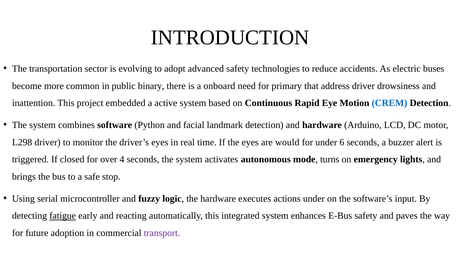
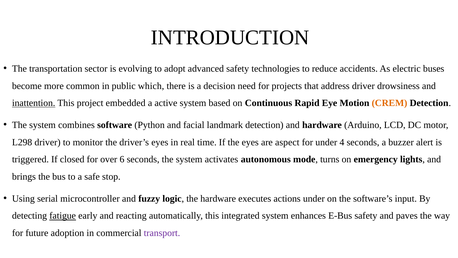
binary: binary -> which (151, 86)
onboard: onboard -> decision (219, 86)
primary: primary -> projects (287, 86)
inattention underline: none -> present (34, 103)
CREM colour: blue -> orange (390, 103)
would: would -> aspect (287, 142)
6: 6 -> 4 (342, 142)
4: 4 -> 6 (122, 159)
